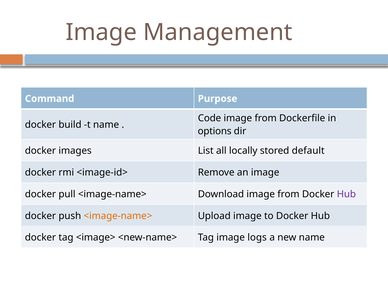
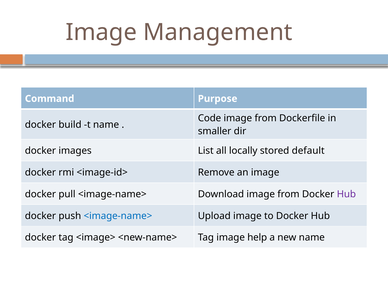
options: options -> smaller (215, 131)
<image-name> colour: orange -> blue (118, 216)
logs: logs -> help (257, 238)
